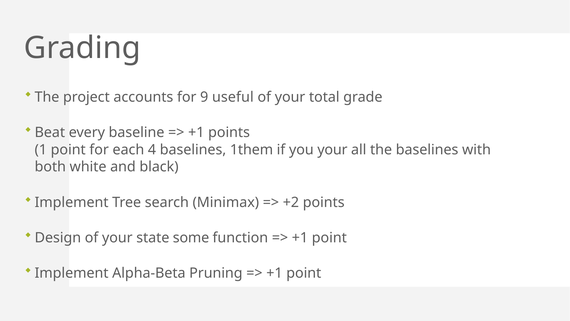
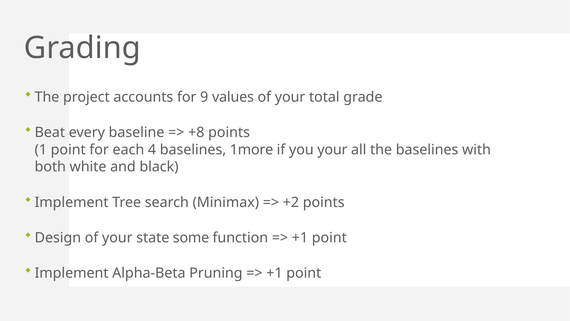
useful: useful -> values (233, 97)
+1: +1 -> +8 (196, 132)
1them: 1them -> 1more (252, 150)
